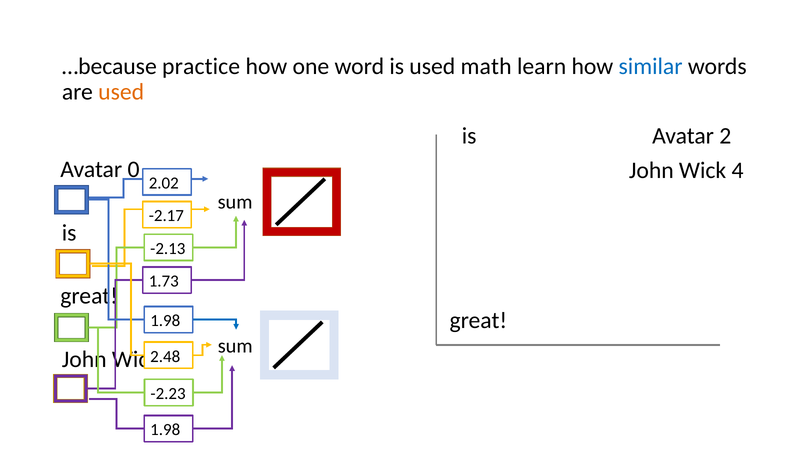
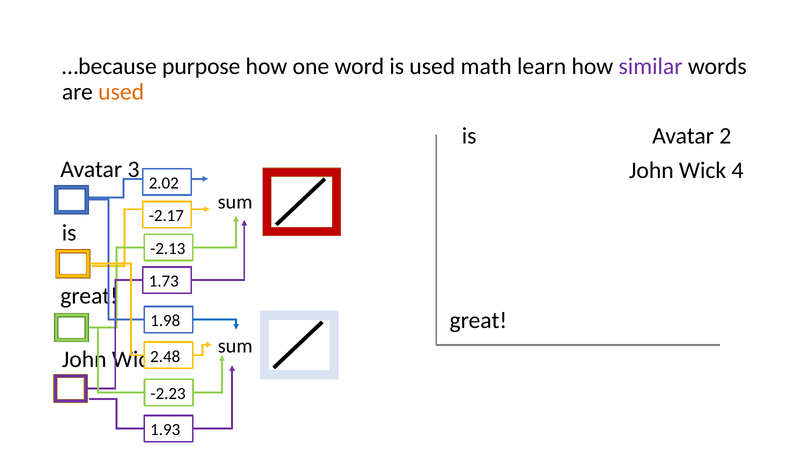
practice: practice -> purpose (201, 66)
similar colour: blue -> purple (651, 66)
0: 0 -> 3 (134, 169)
1.98: 1.98 -> 1.93 (165, 430)
